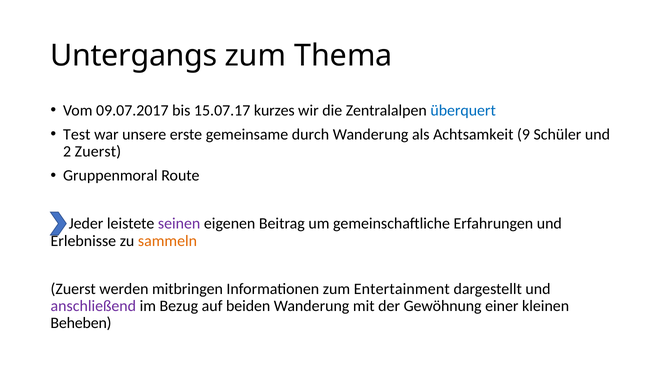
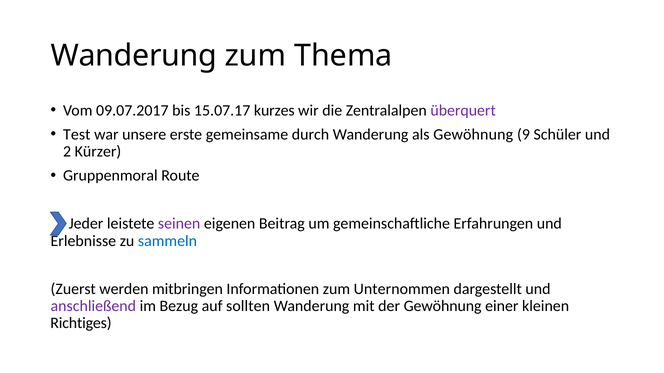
Untergangs: Untergangs -> Wanderung (134, 56)
überquert colour: blue -> purple (463, 110)
als Achtsamkeit: Achtsamkeit -> Gewöhnung (473, 135)
2 Zuerst: Zuerst -> Kürzer (98, 152)
sammeln colour: orange -> blue (167, 241)
Entertainment: Entertainment -> Unternommen (402, 289)
beiden: beiden -> sollten (248, 306)
Beheben: Beheben -> Richtiges (81, 324)
